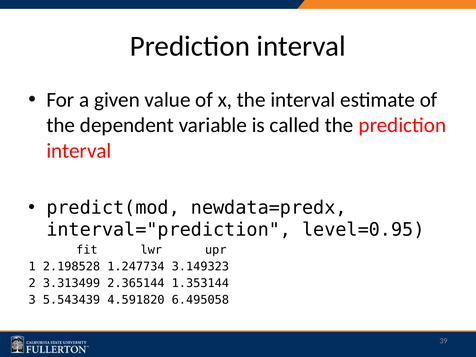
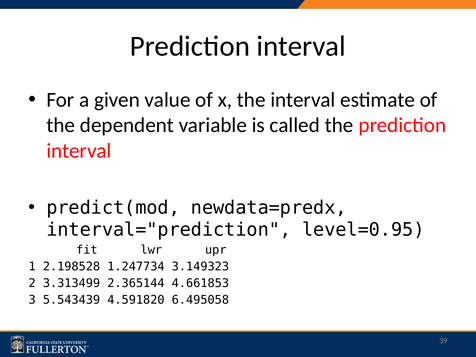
1.353144: 1.353144 -> 4.661853 (200, 283)
